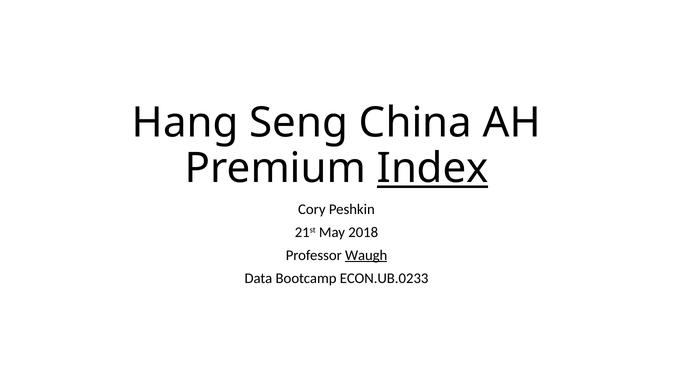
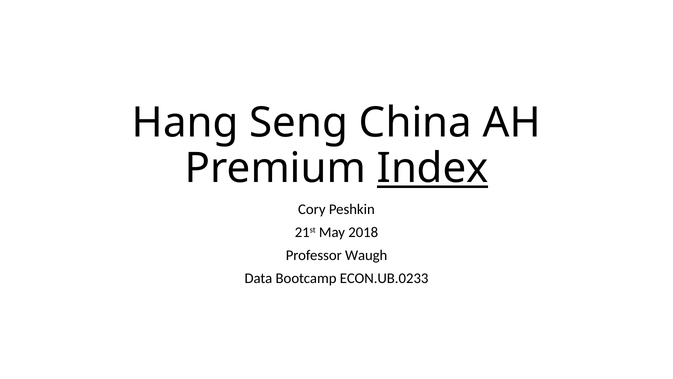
Waugh underline: present -> none (366, 255)
